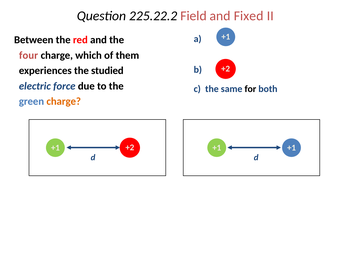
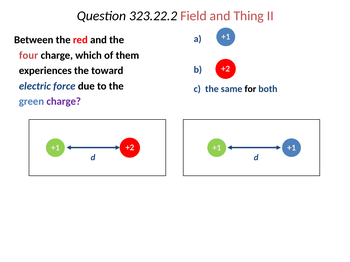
225.22.2: 225.22.2 -> 323.22.2 (153, 16)
Fixed: Fixed -> Thing (249, 16)
studied: studied -> toward (107, 71)
charge colour: orange -> purple (64, 102)
